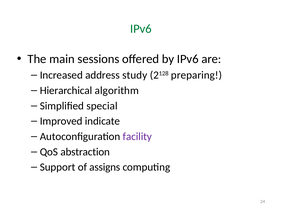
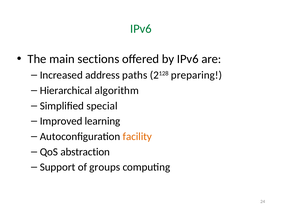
sessions: sessions -> sections (98, 59)
study: study -> paths (135, 75)
indicate: indicate -> learning (103, 121)
facility colour: purple -> orange (137, 137)
assigns: assigns -> groups (105, 168)
